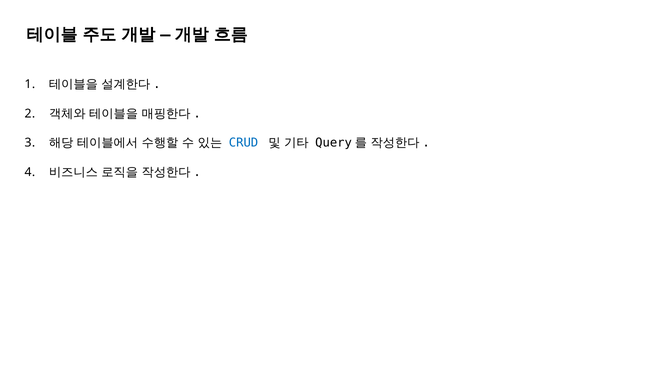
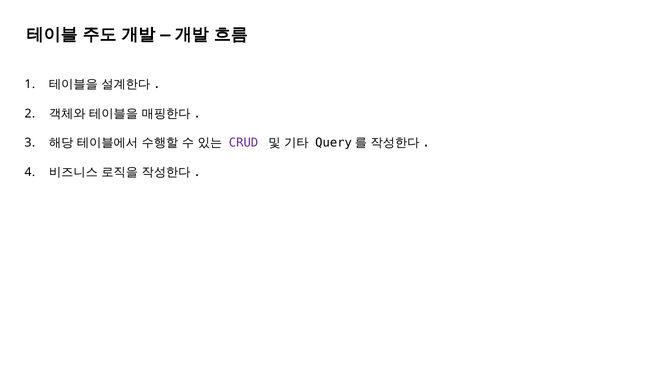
CRUD colour: blue -> purple (244, 143)
